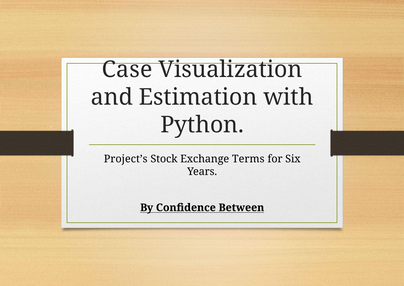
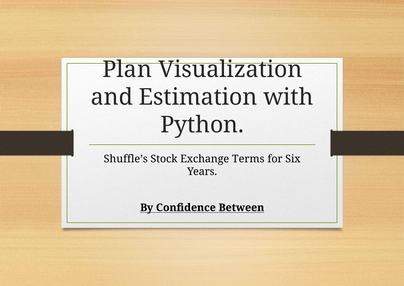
Case: Case -> Plan (127, 69)
Project’s: Project’s -> Shuffle’s (126, 159)
